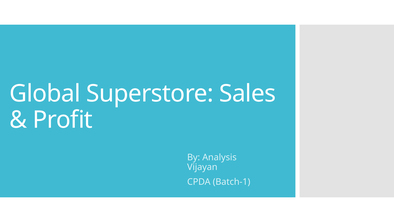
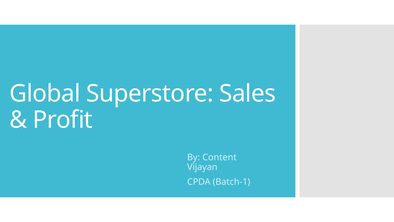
Analysis: Analysis -> Content (219, 157)
